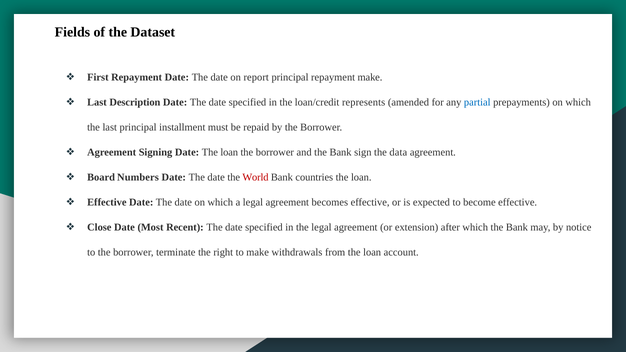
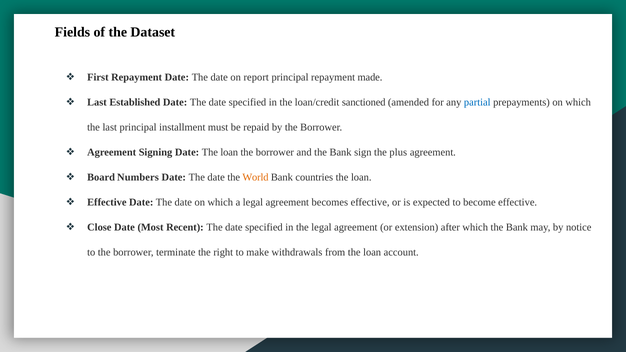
repayment make: make -> made (370, 77)
Description: Description -> Established (135, 102)
represents: represents -> sanctioned (364, 102)
data: data -> plus (398, 152)
World colour: red -> orange (255, 177)
